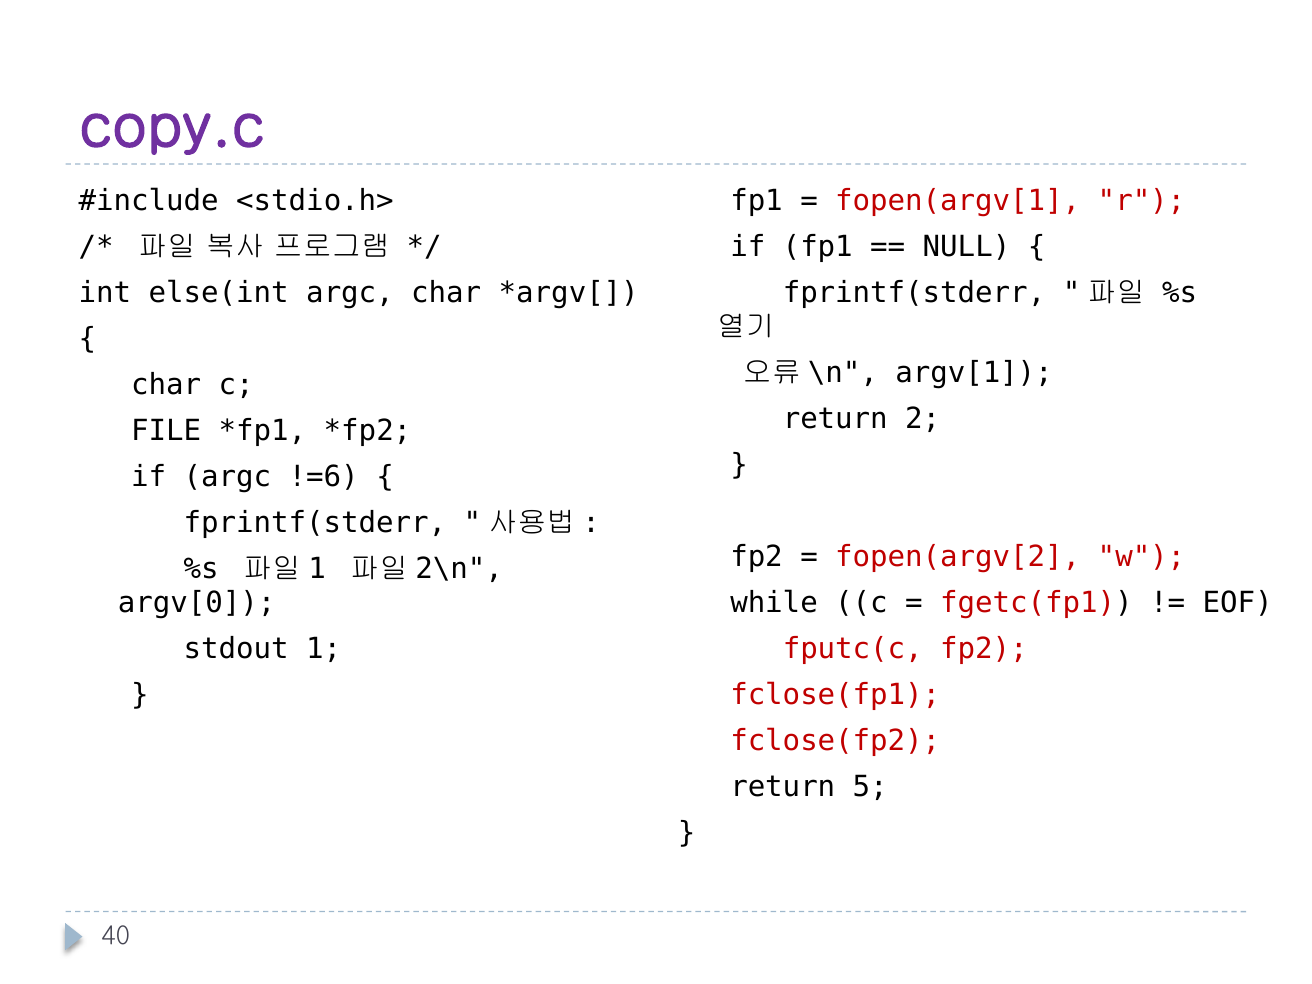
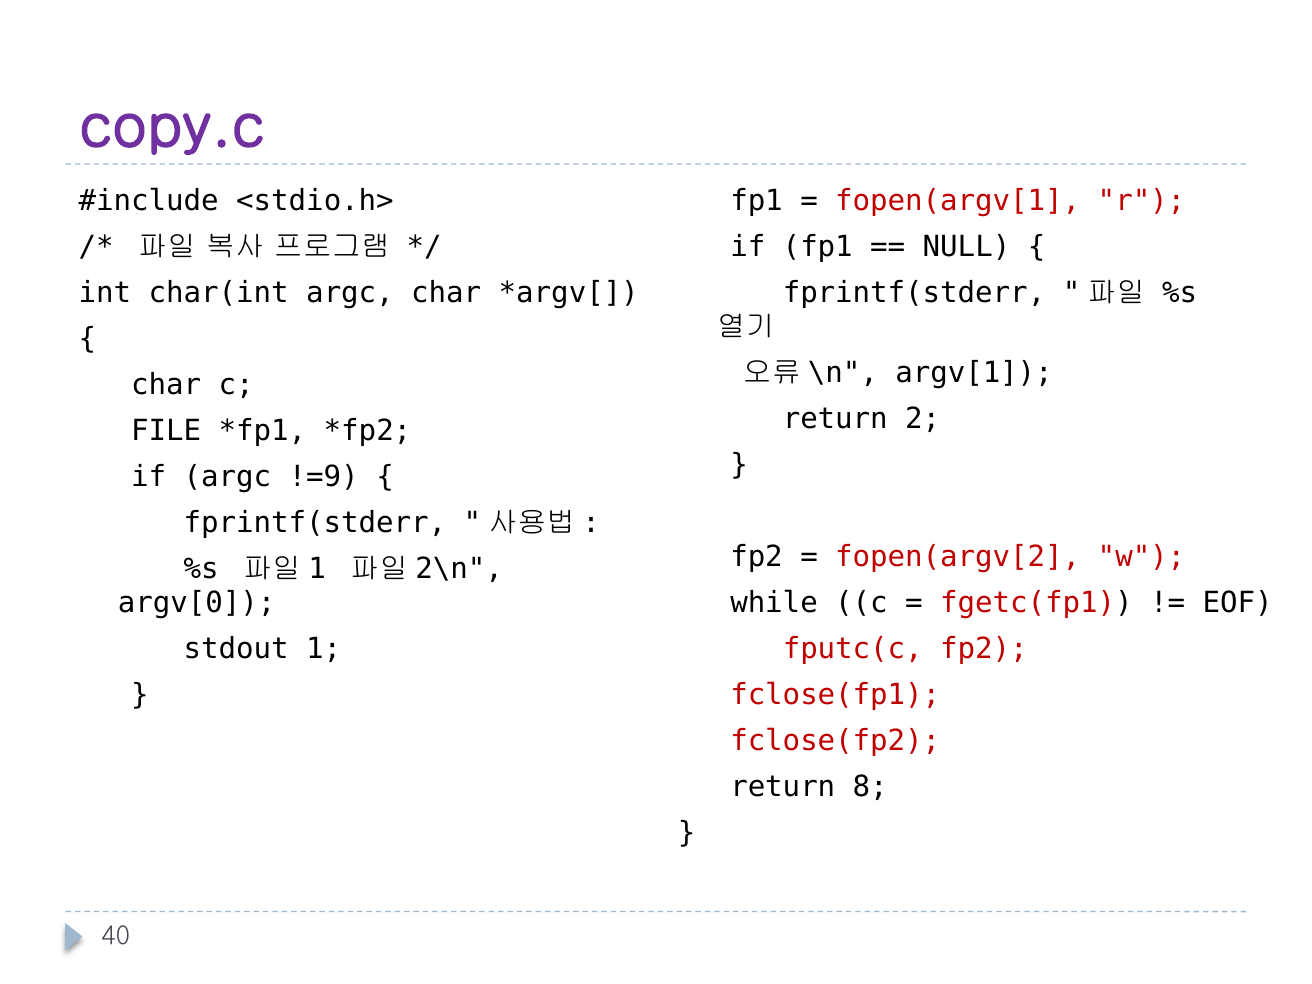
else(int: else(int -> char(int (219, 293)
!=6: !=6 -> !=9 (324, 477)
5: 5 -> 8 (870, 787)
